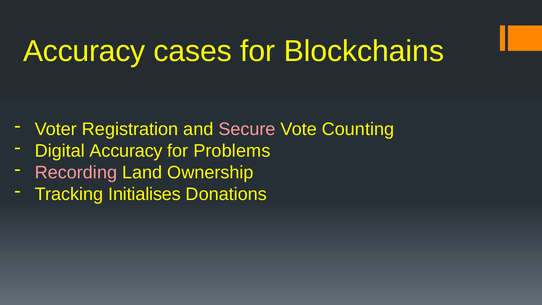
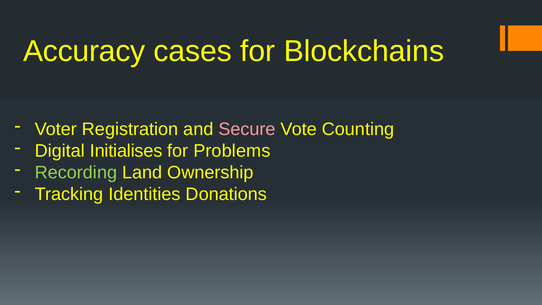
Digital Accuracy: Accuracy -> Initialises (126, 151)
Recording colour: pink -> light green (76, 172)
Initialises: Initialises -> Identities (144, 194)
